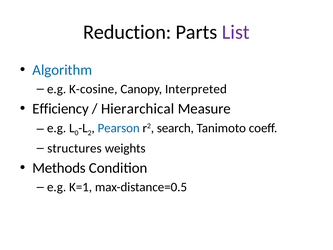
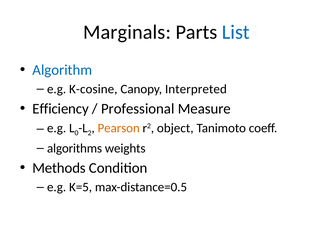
Reduction: Reduction -> Marginals (127, 32)
List colour: purple -> blue (236, 32)
Hierarchical: Hierarchical -> Professional (138, 109)
Pearson colour: blue -> orange (119, 128)
search: search -> object (175, 128)
structures: structures -> algorithms (75, 148)
K=1: K=1 -> K=5 (81, 187)
